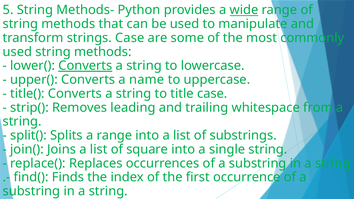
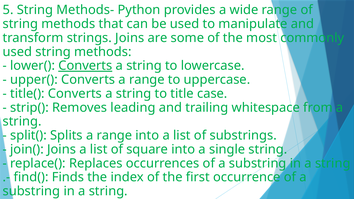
wide underline: present -> none (244, 10)
strings Case: Case -> Joins (130, 38)
Converts a name: name -> range (147, 80)
